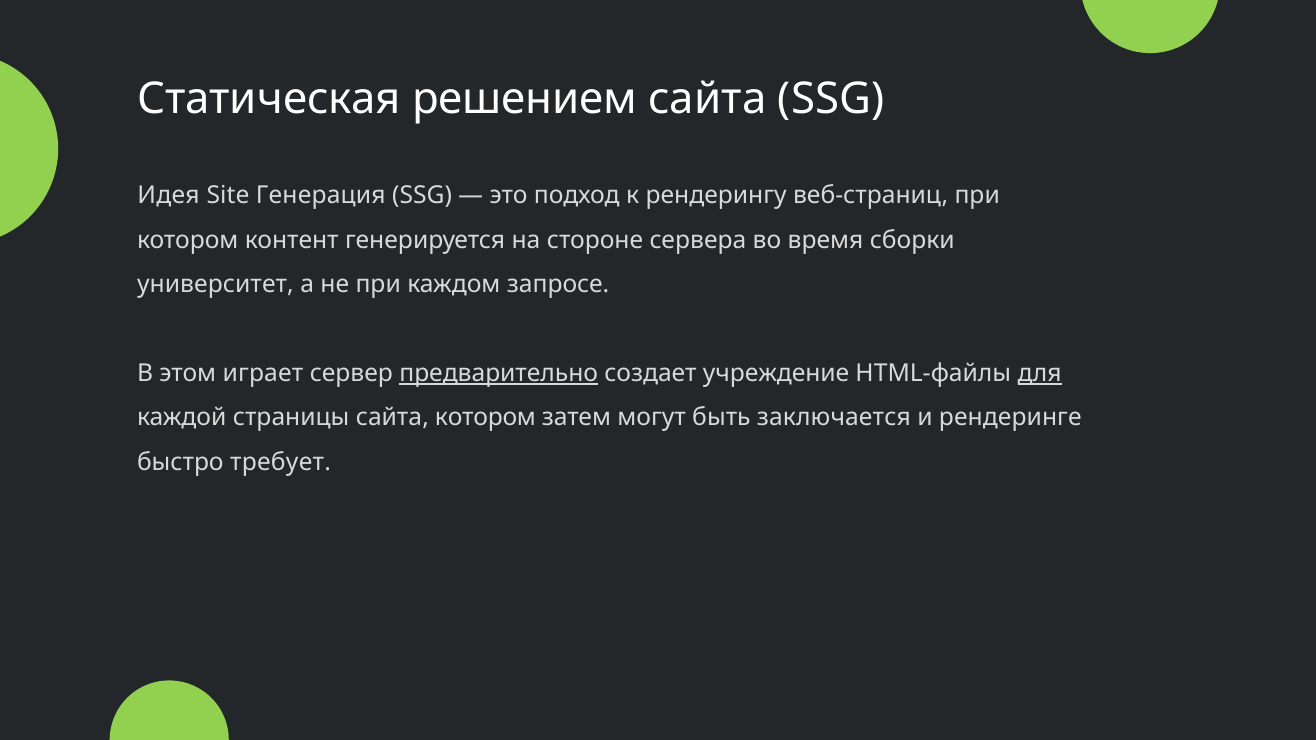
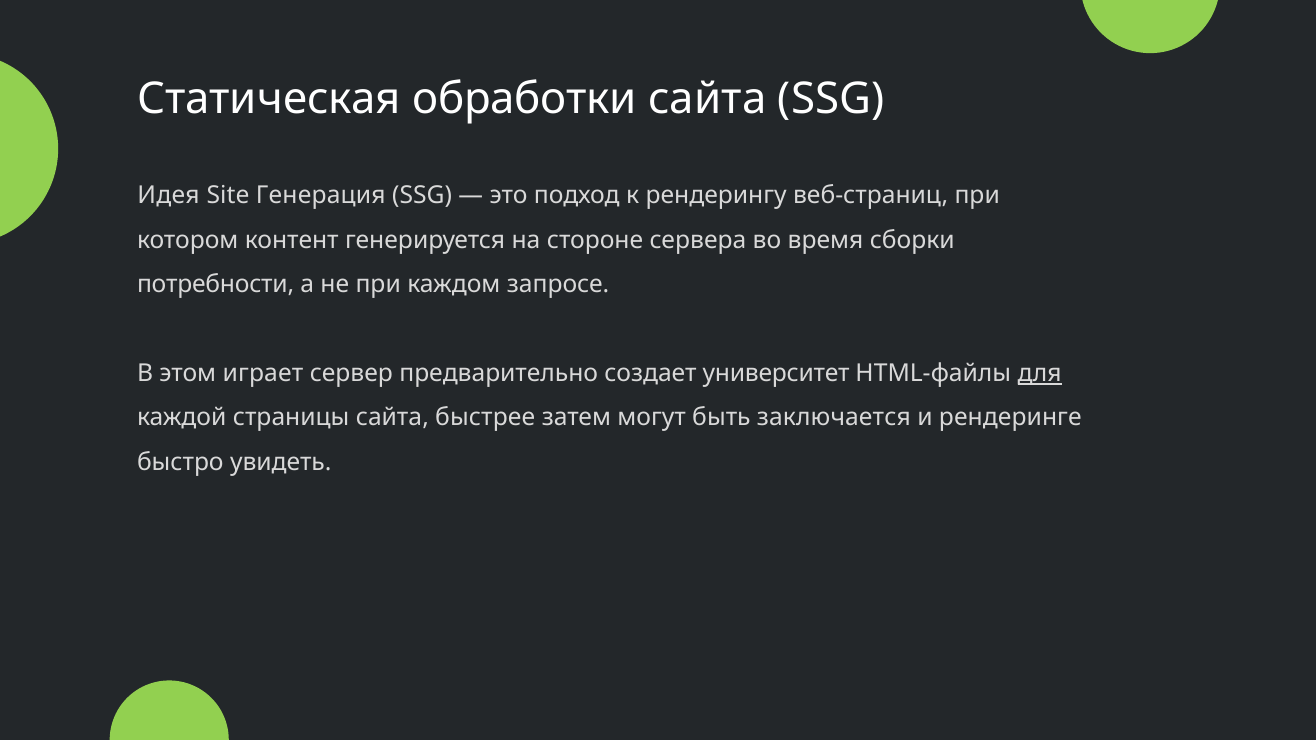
решением: решением -> обработки (525, 99)
университет: университет -> потребности (216, 284)
предварительно underline: present -> none (499, 373)
учреждение: учреждение -> университет (776, 373)
сайта котором: котором -> быстрее (485, 418)
требует: требует -> увидеть (281, 462)
